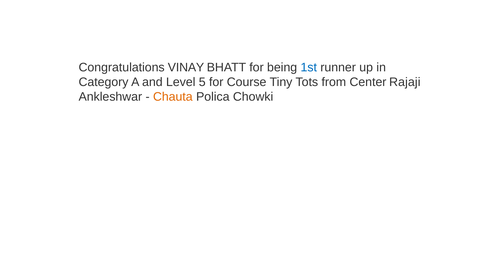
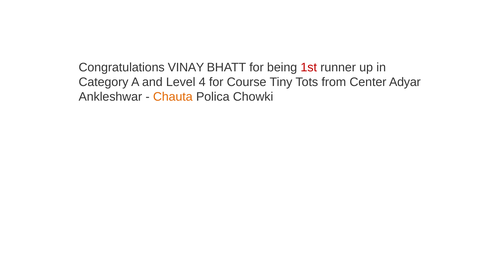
1st colour: blue -> red (309, 67)
5: 5 -> 4 (202, 82)
Rajaji: Rajaji -> Adyar (405, 82)
